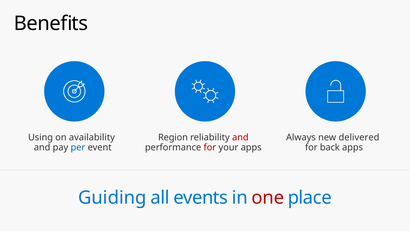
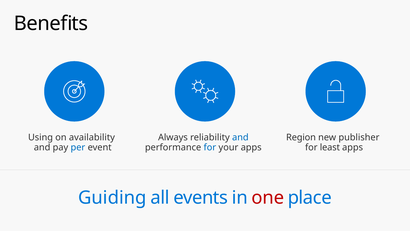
Region: Region -> Always (173, 137)
and colour: red -> blue (240, 137)
Always: Always -> Region (301, 137)
delivered: delivered -> publisher (359, 137)
for colour: red -> blue (210, 147)
back: back -> least (330, 147)
